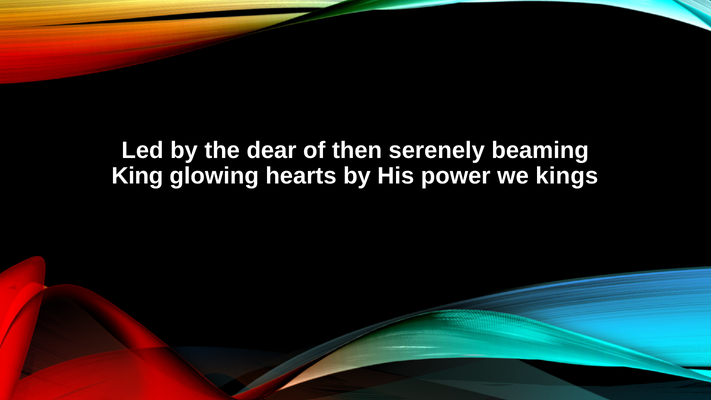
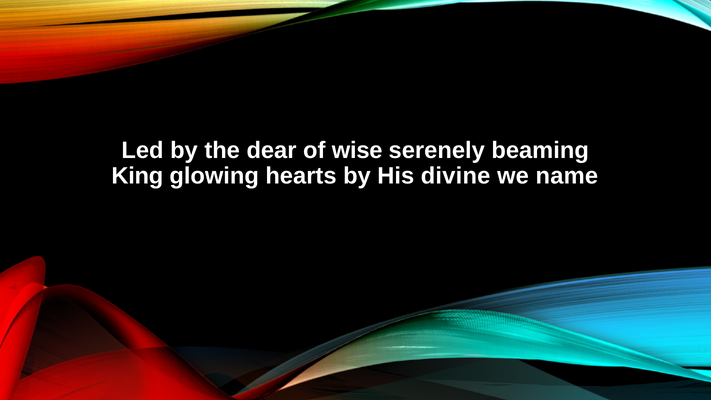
then: then -> wise (357, 150)
power: power -> divine (456, 176)
kings: kings -> name (567, 176)
